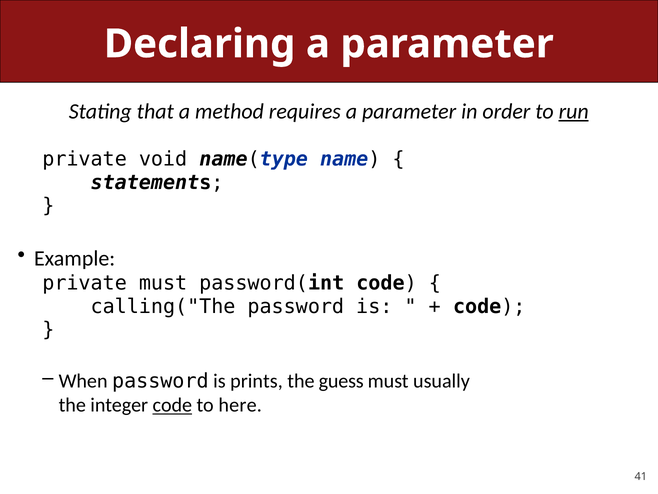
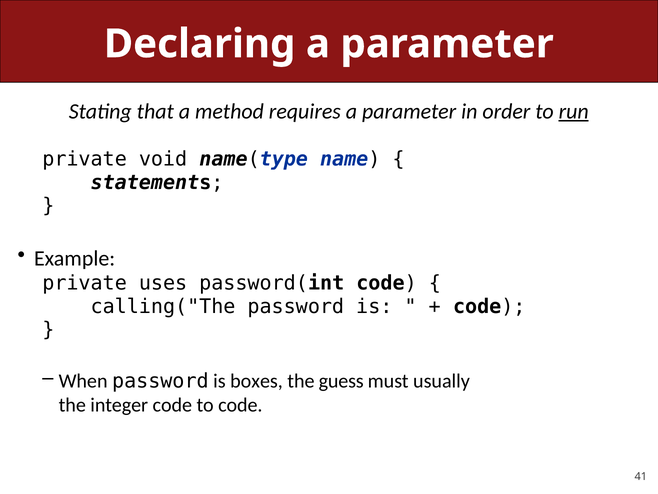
private must: must -> uses (163, 283)
prints: prints -> boxes (257, 381)
code underline: present -> none (172, 405)
to here: here -> code (240, 405)
